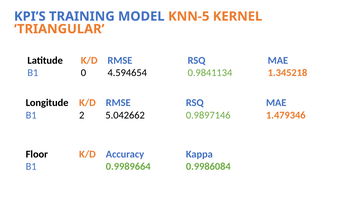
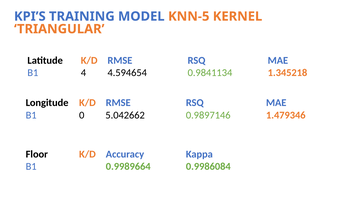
0: 0 -> 4 (83, 73)
2: 2 -> 0 (82, 115)
